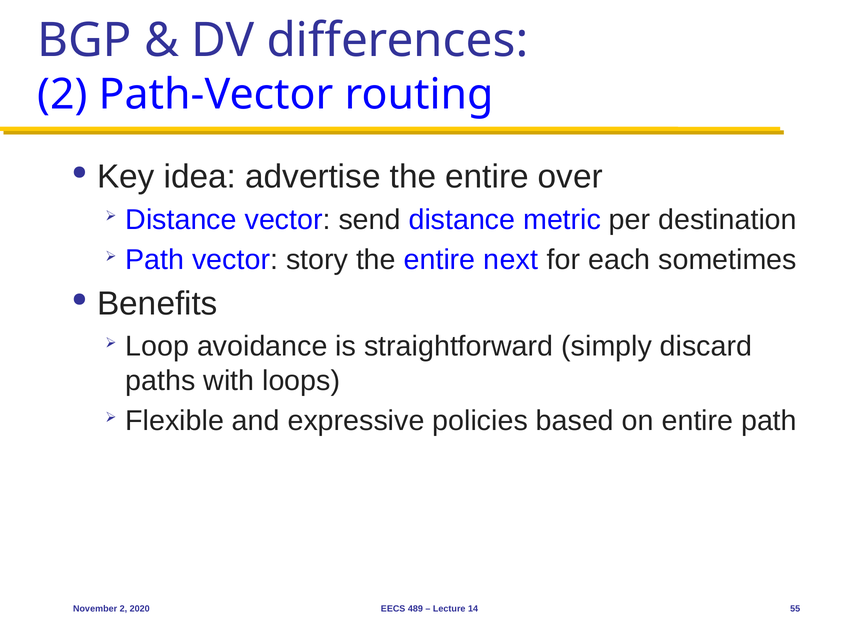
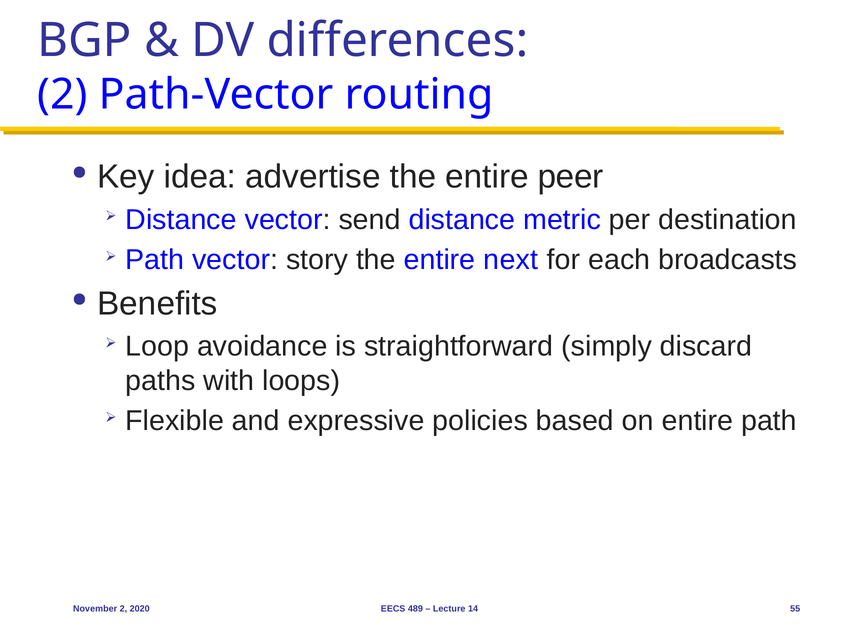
over: over -> peer (571, 177)
sometimes: sometimes -> broadcasts (728, 260)
